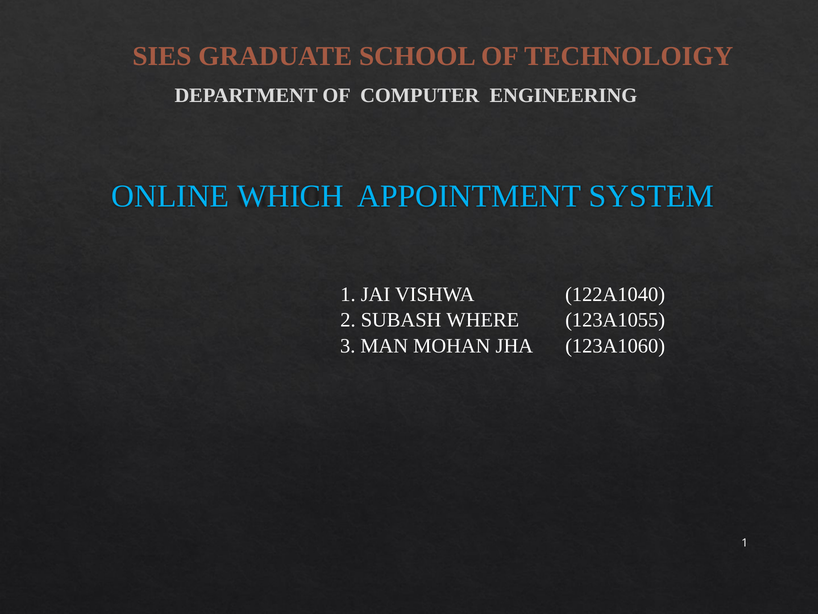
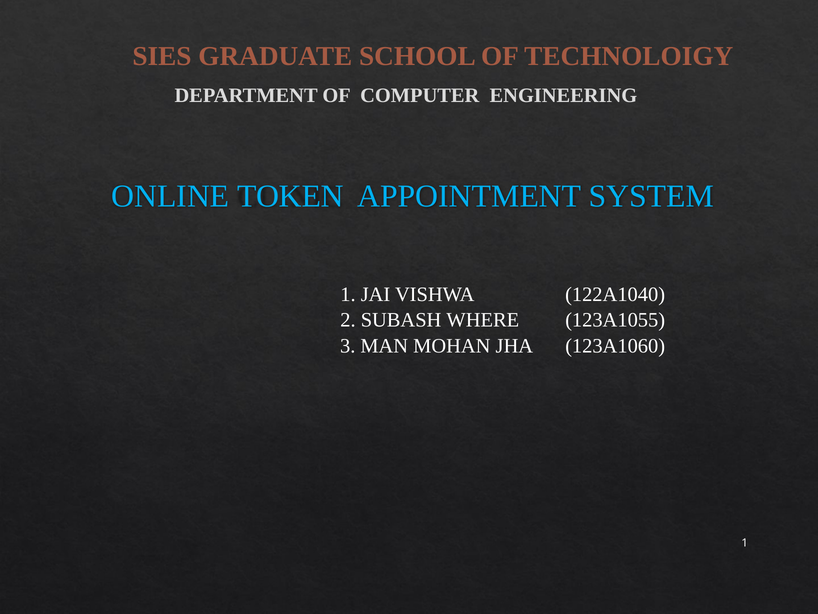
WHICH: WHICH -> TOKEN (290, 196)
